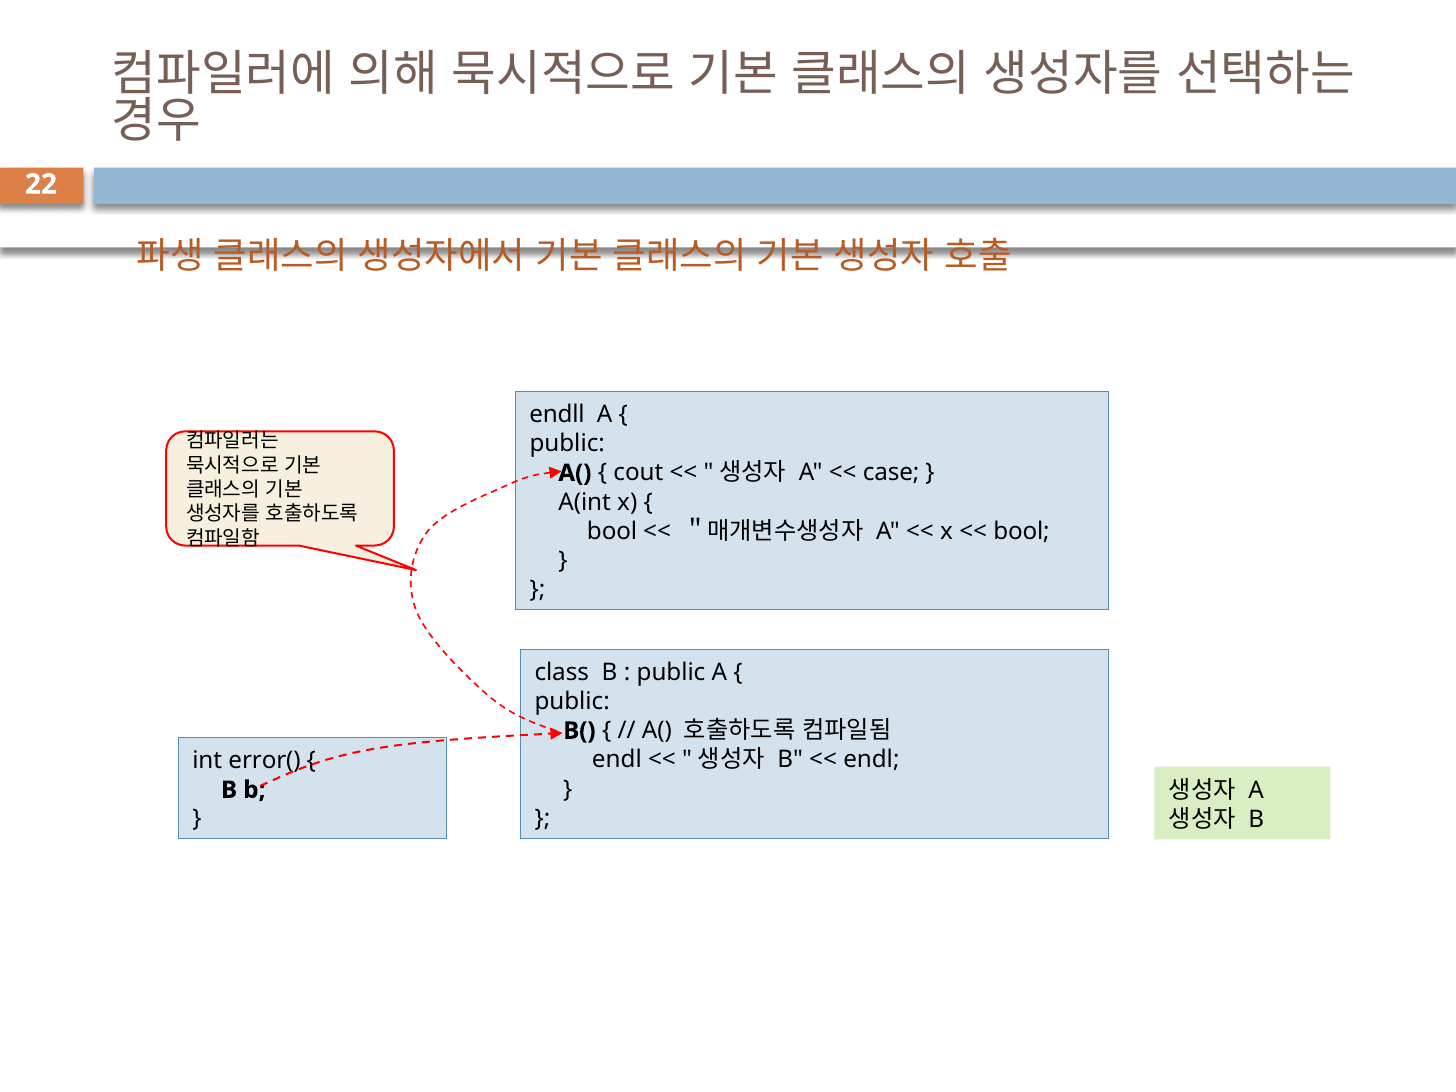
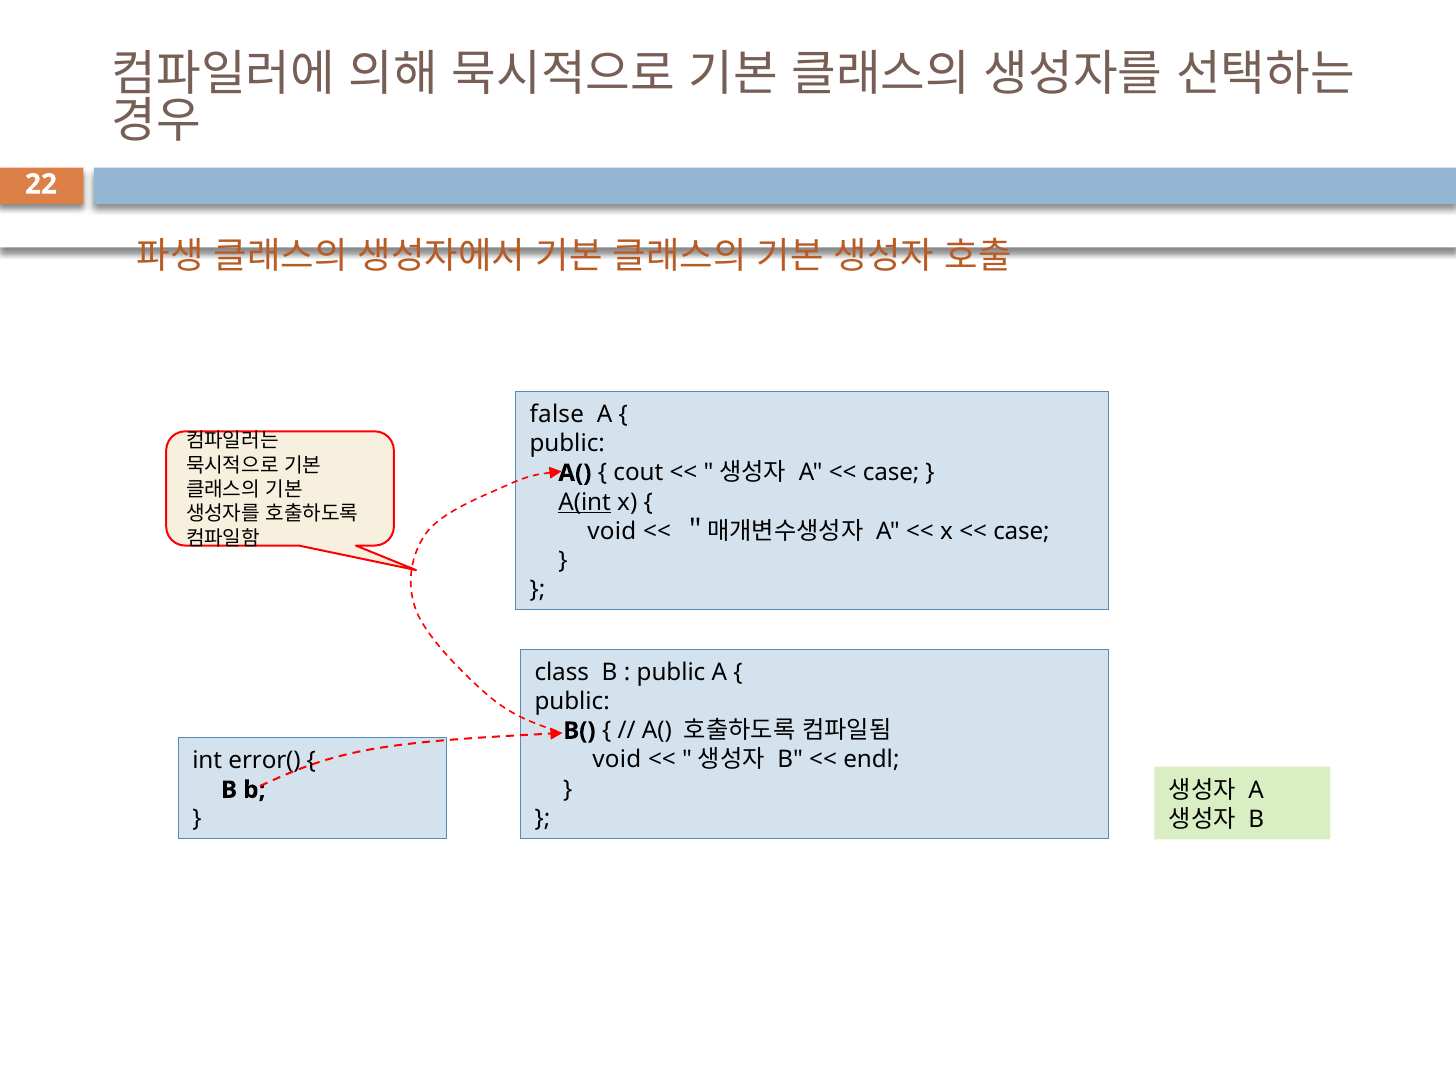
endll: endll -> false (557, 415)
A(int underline: none -> present (585, 502)
bool: bool -> void (612, 531)
bool: bool -> case (1021, 531)
endl: endl -> void (617, 760)
